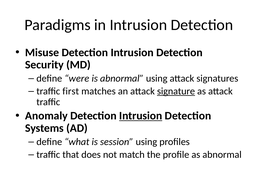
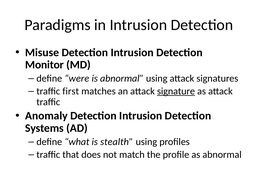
Security: Security -> Monitor (44, 65)
Intrusion underline: present -> none (141, 116)
session: session -> stealth (117, 142)
